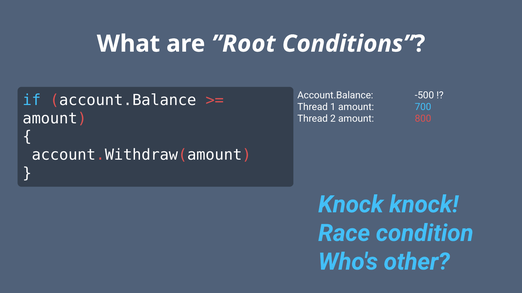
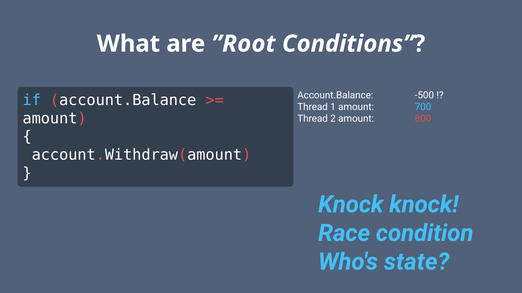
other: other -> state (417, 262)
